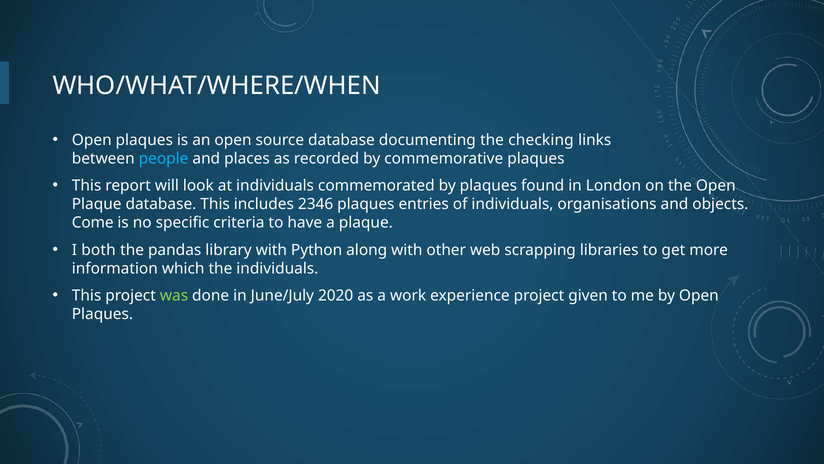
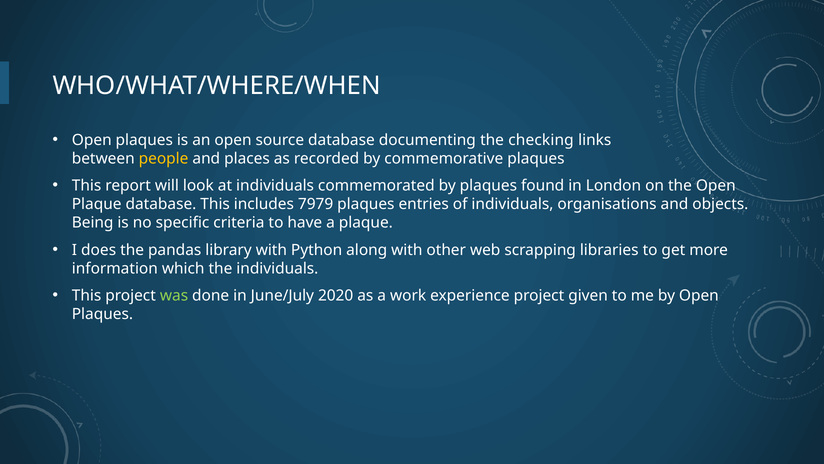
people colour: light blue -> yellow (164, 158)
2346: 2346 -> 7979 (316, 204)
Come: Come -> Being (93, 223)
both: both -> does (99, 250)
